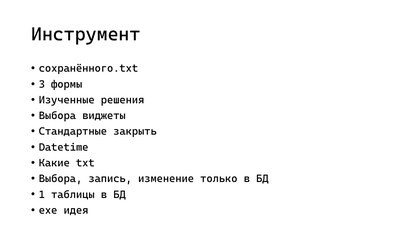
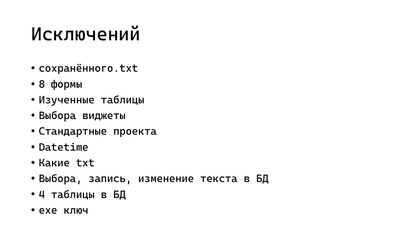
Инструмент: Инструмент -> Исключений (86, 34)
3: 3 -> 8 (42, 84)
Изученные решения: решения -> таблицы (123, 100)
закрыть: закрыть -> проекта (135, 131)
только: только -> текста (219, 178)
1: 1 -> 4 (42, 194)
идея: идея -> ключ (76, 210)
